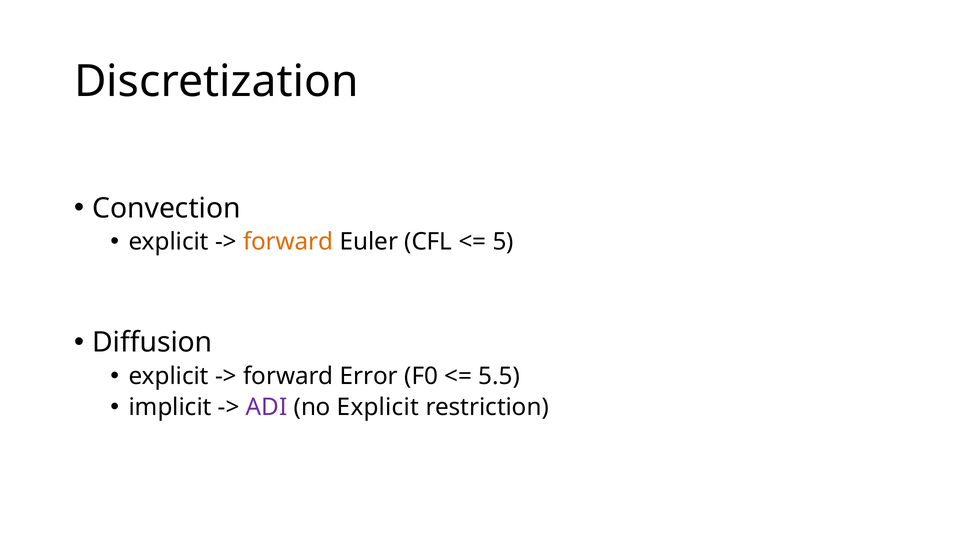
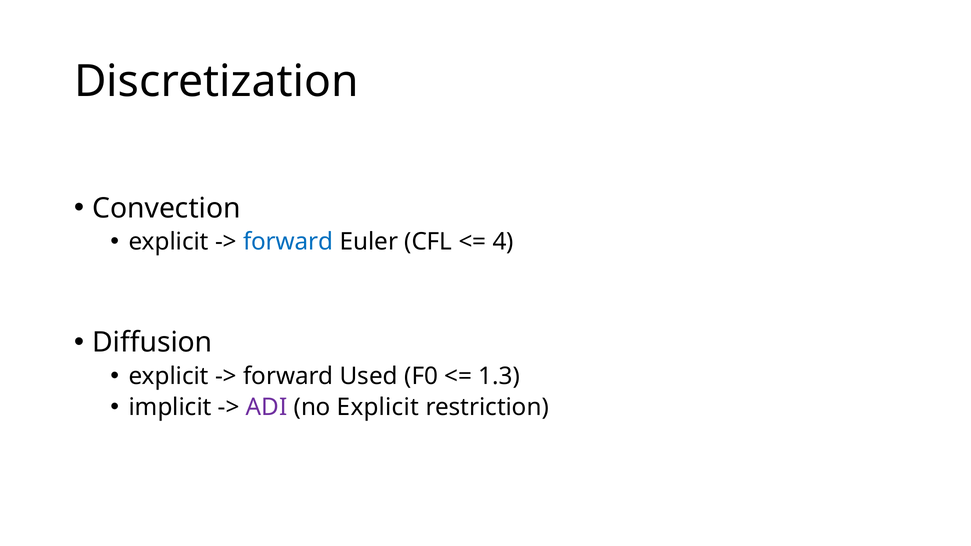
forward colour: orange -> blue (288, 242)
5: 5 -> 4 (503, 242)
Error: Error -> Used (369, 376)
5.5: 5.5 -> 1.3 (499, 376)
